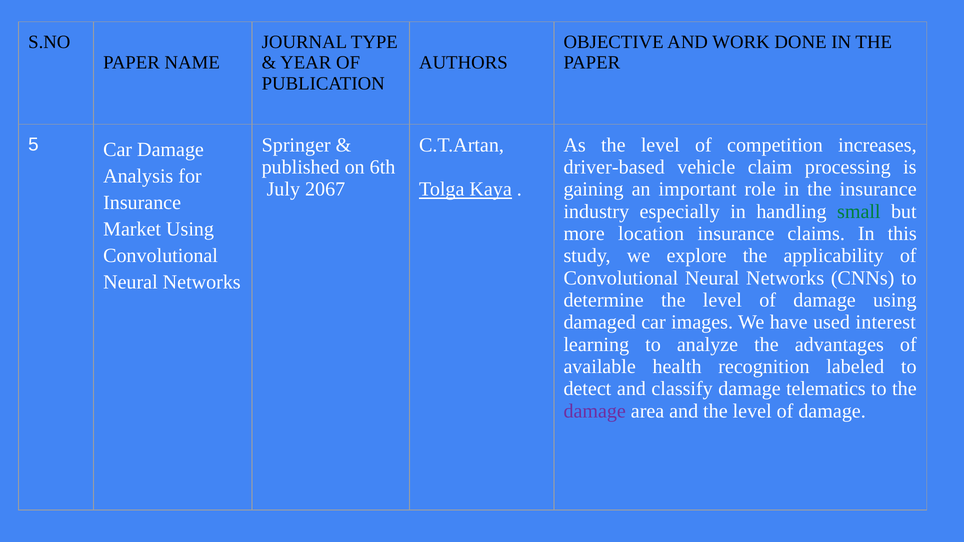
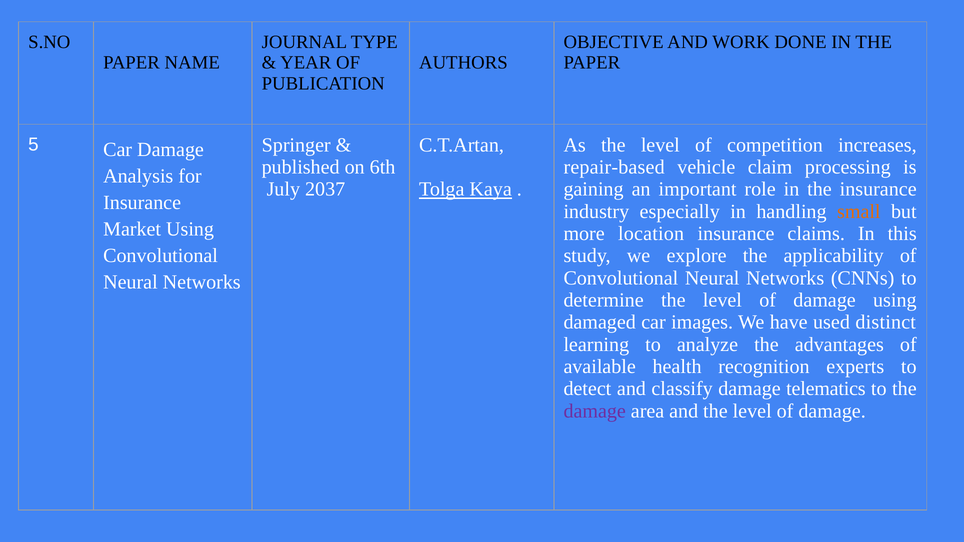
driver-based: driver-based -> repair-based (614, 167)
2067: 2067 -> 2037 (325, 189)
small colour: green -> orange (859, 212)
interest: interest -> distinct (886, 322)
labeled: labeled -> experts (855, 367)
